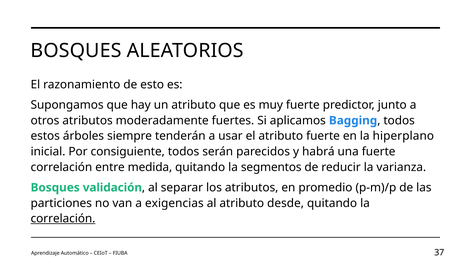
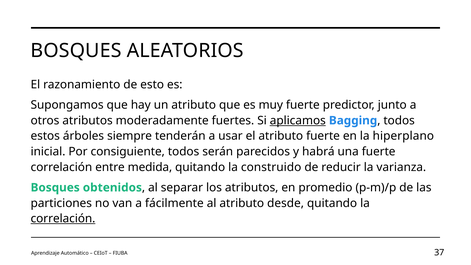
aplicamos underline: none -> present (298, 120)
segmentos: segmentos -> construido (271, 167)
validación: validación -> obtenidos (112, 188)
exigencias: exigencias -> fácilmente (174, 203)
